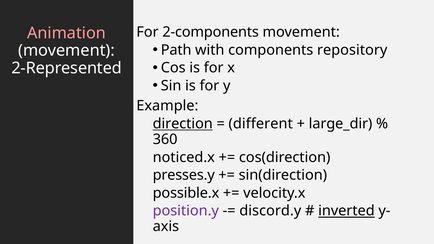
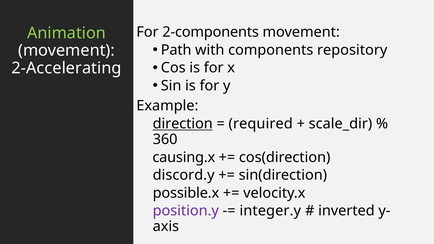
Animation colour: pink -> light green (67, 33)
2-Represented: 2-Represented -> 2-Accelerating (67, 68)
different: different -> required (261, 124)
large_dir: large_dir -> scale_dir (340, 124)
noticed.x: noticed.x -> causing.x (184, 157)
presses.y: presses.y -> discord.y (184, 175)
discord.y: discord.y -> integer.y (270, 211)
inverted underline: present -> none (346, 211)
